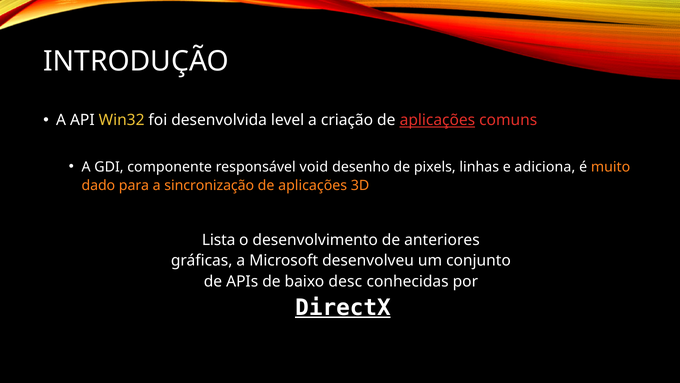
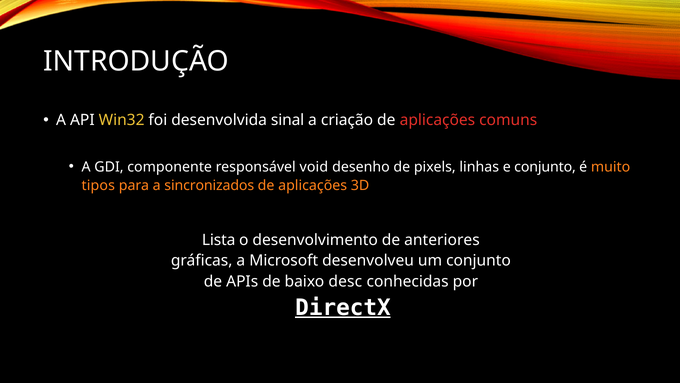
level: level -> sinal (288, 120)
aplicações underline: present -> none (437, 120)
e adiciona: adiciona -> conjunto (545, 167)
dado: dado -> tipos (98, 185)
sincronização: sincronização -> sincronizados (209, 185)
